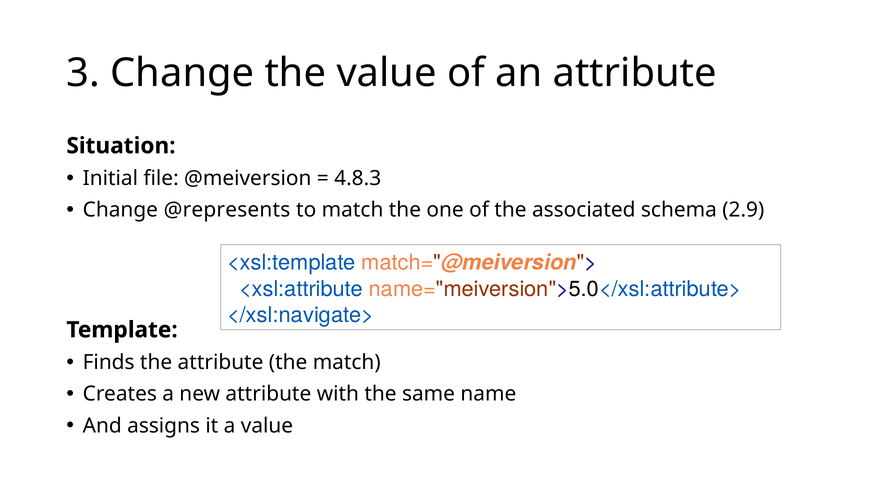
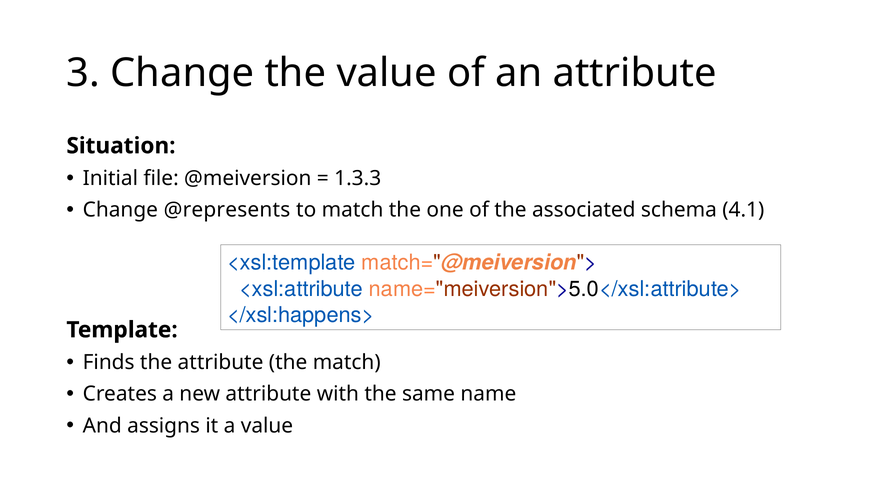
4.8.3: 4.8.3 -> 1.3.3 (358, 178)
2.9: 2.9 -> 4.1 (743, 210)
</xsl:navigate>: </xsl:navigate> -> </xsl:happens> (301, 315)
